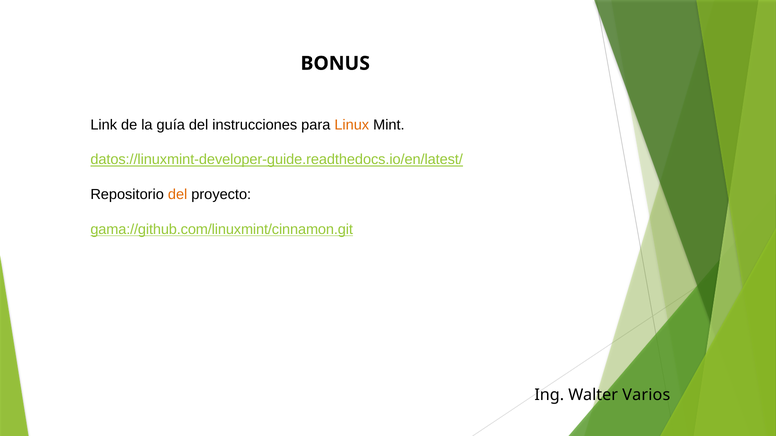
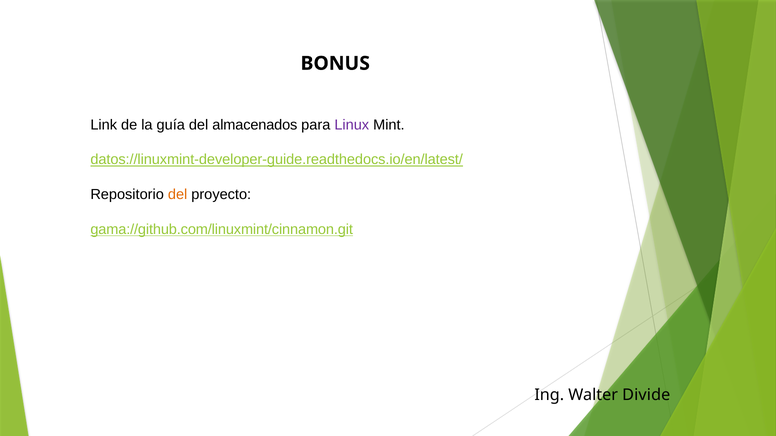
instrucciones: instrucciones -> almacenados (255, 125)
Linux colour: orange -> purple (352, 125)
Varios: Varios -> Divide (646, 396)
